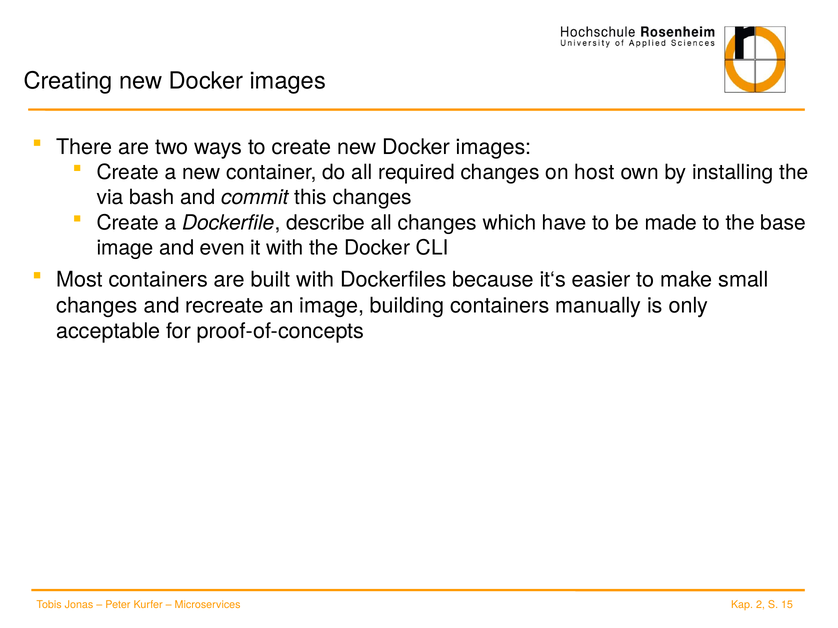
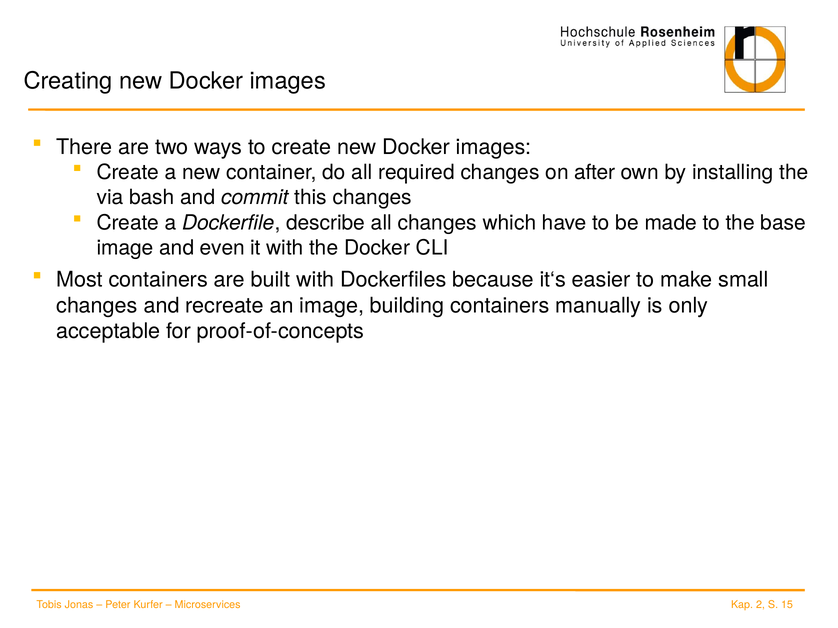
host: host -> after (595, 173)
